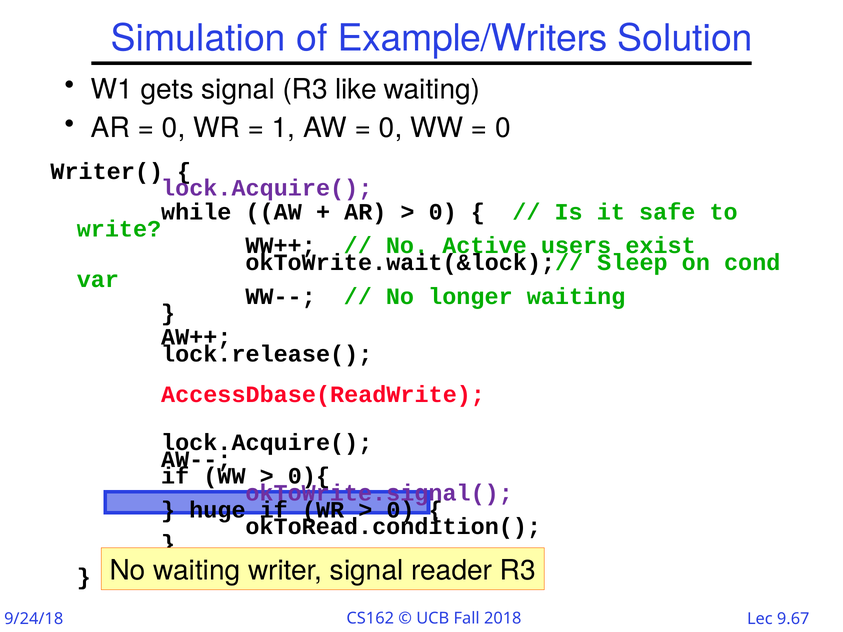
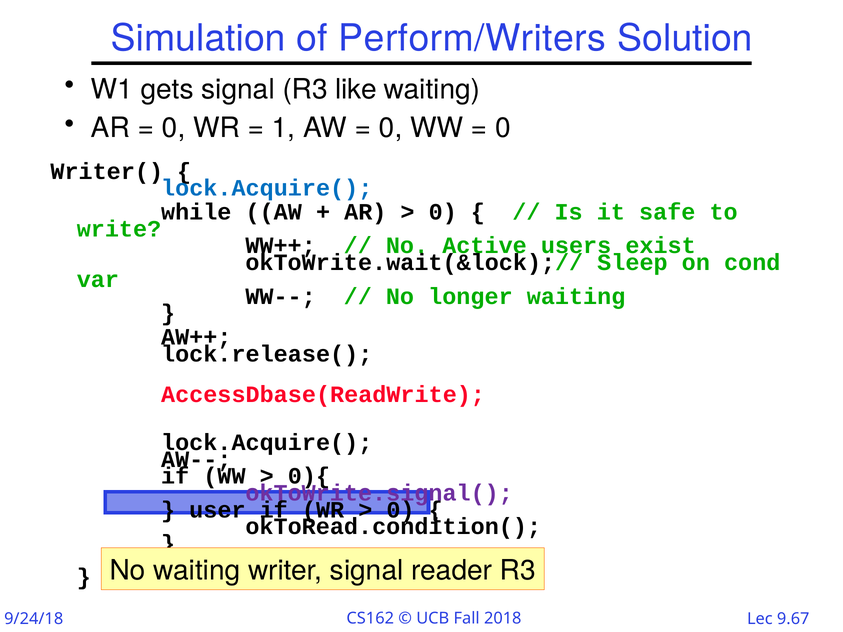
Example/Writers: Example/Writers -> Perform/Writers (472, 38)
lock.Acquire( colour: purple -> blue (267, 188)
huge: huge -> user (217, 510)
